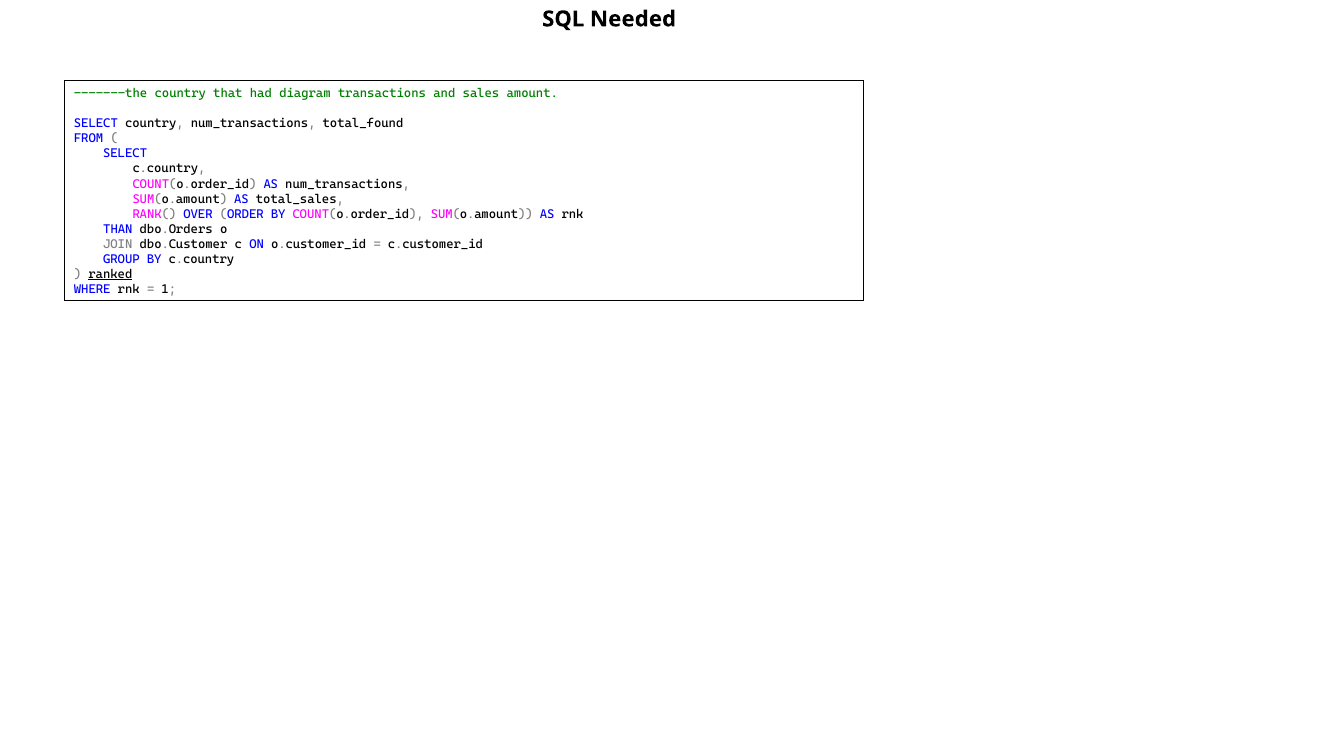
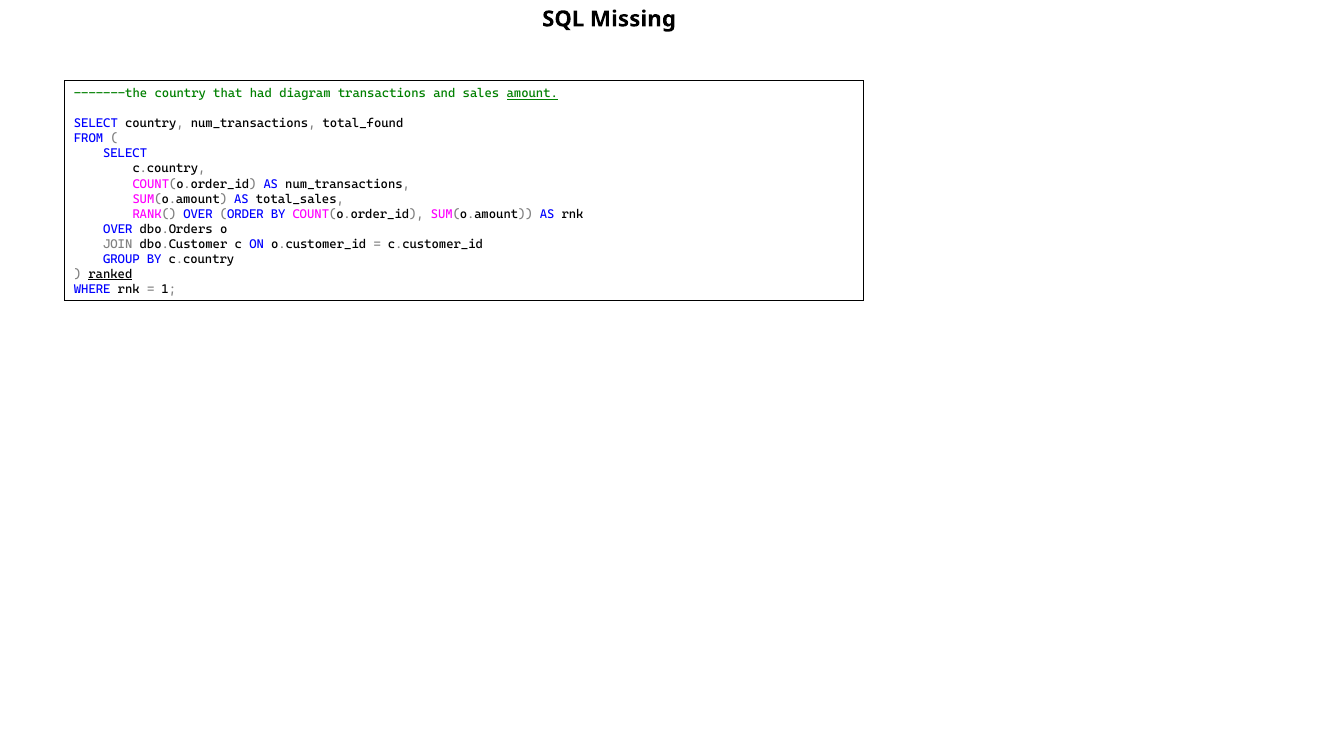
Needed: Needed -> Missing (633, 19)
amount underline: none -> present (532, 94)
THAN: THAN -> OVER (118, 229)
